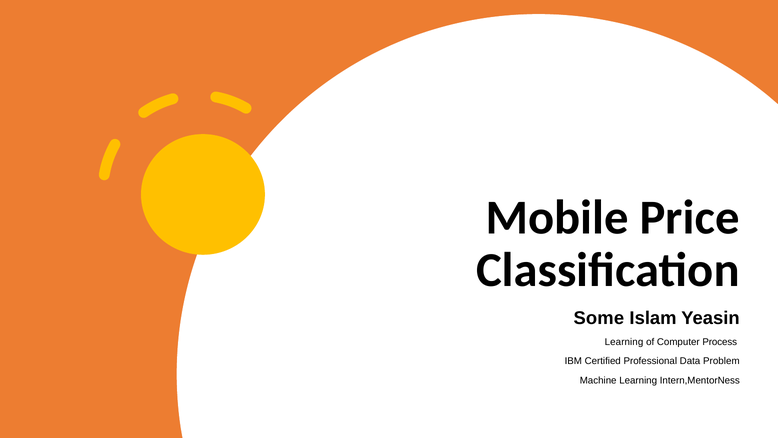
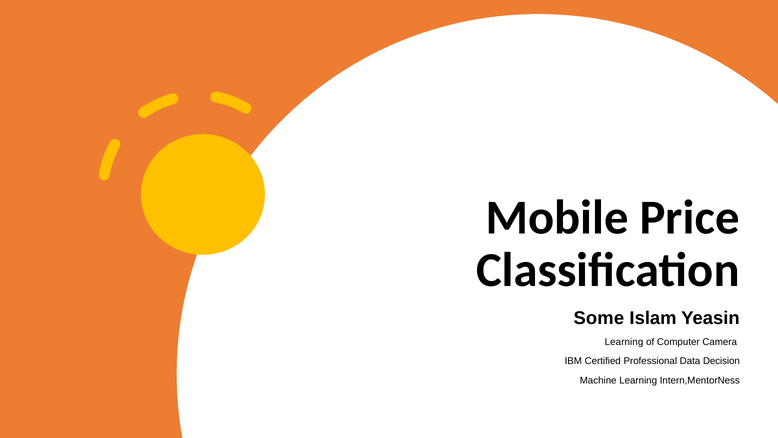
Process: Process -> Camera (720, 342)
Problem: Problem -> Decision (721, 361)
